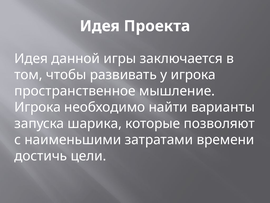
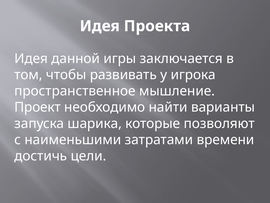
Игрока: Игрока -> Проект (38, 107)
